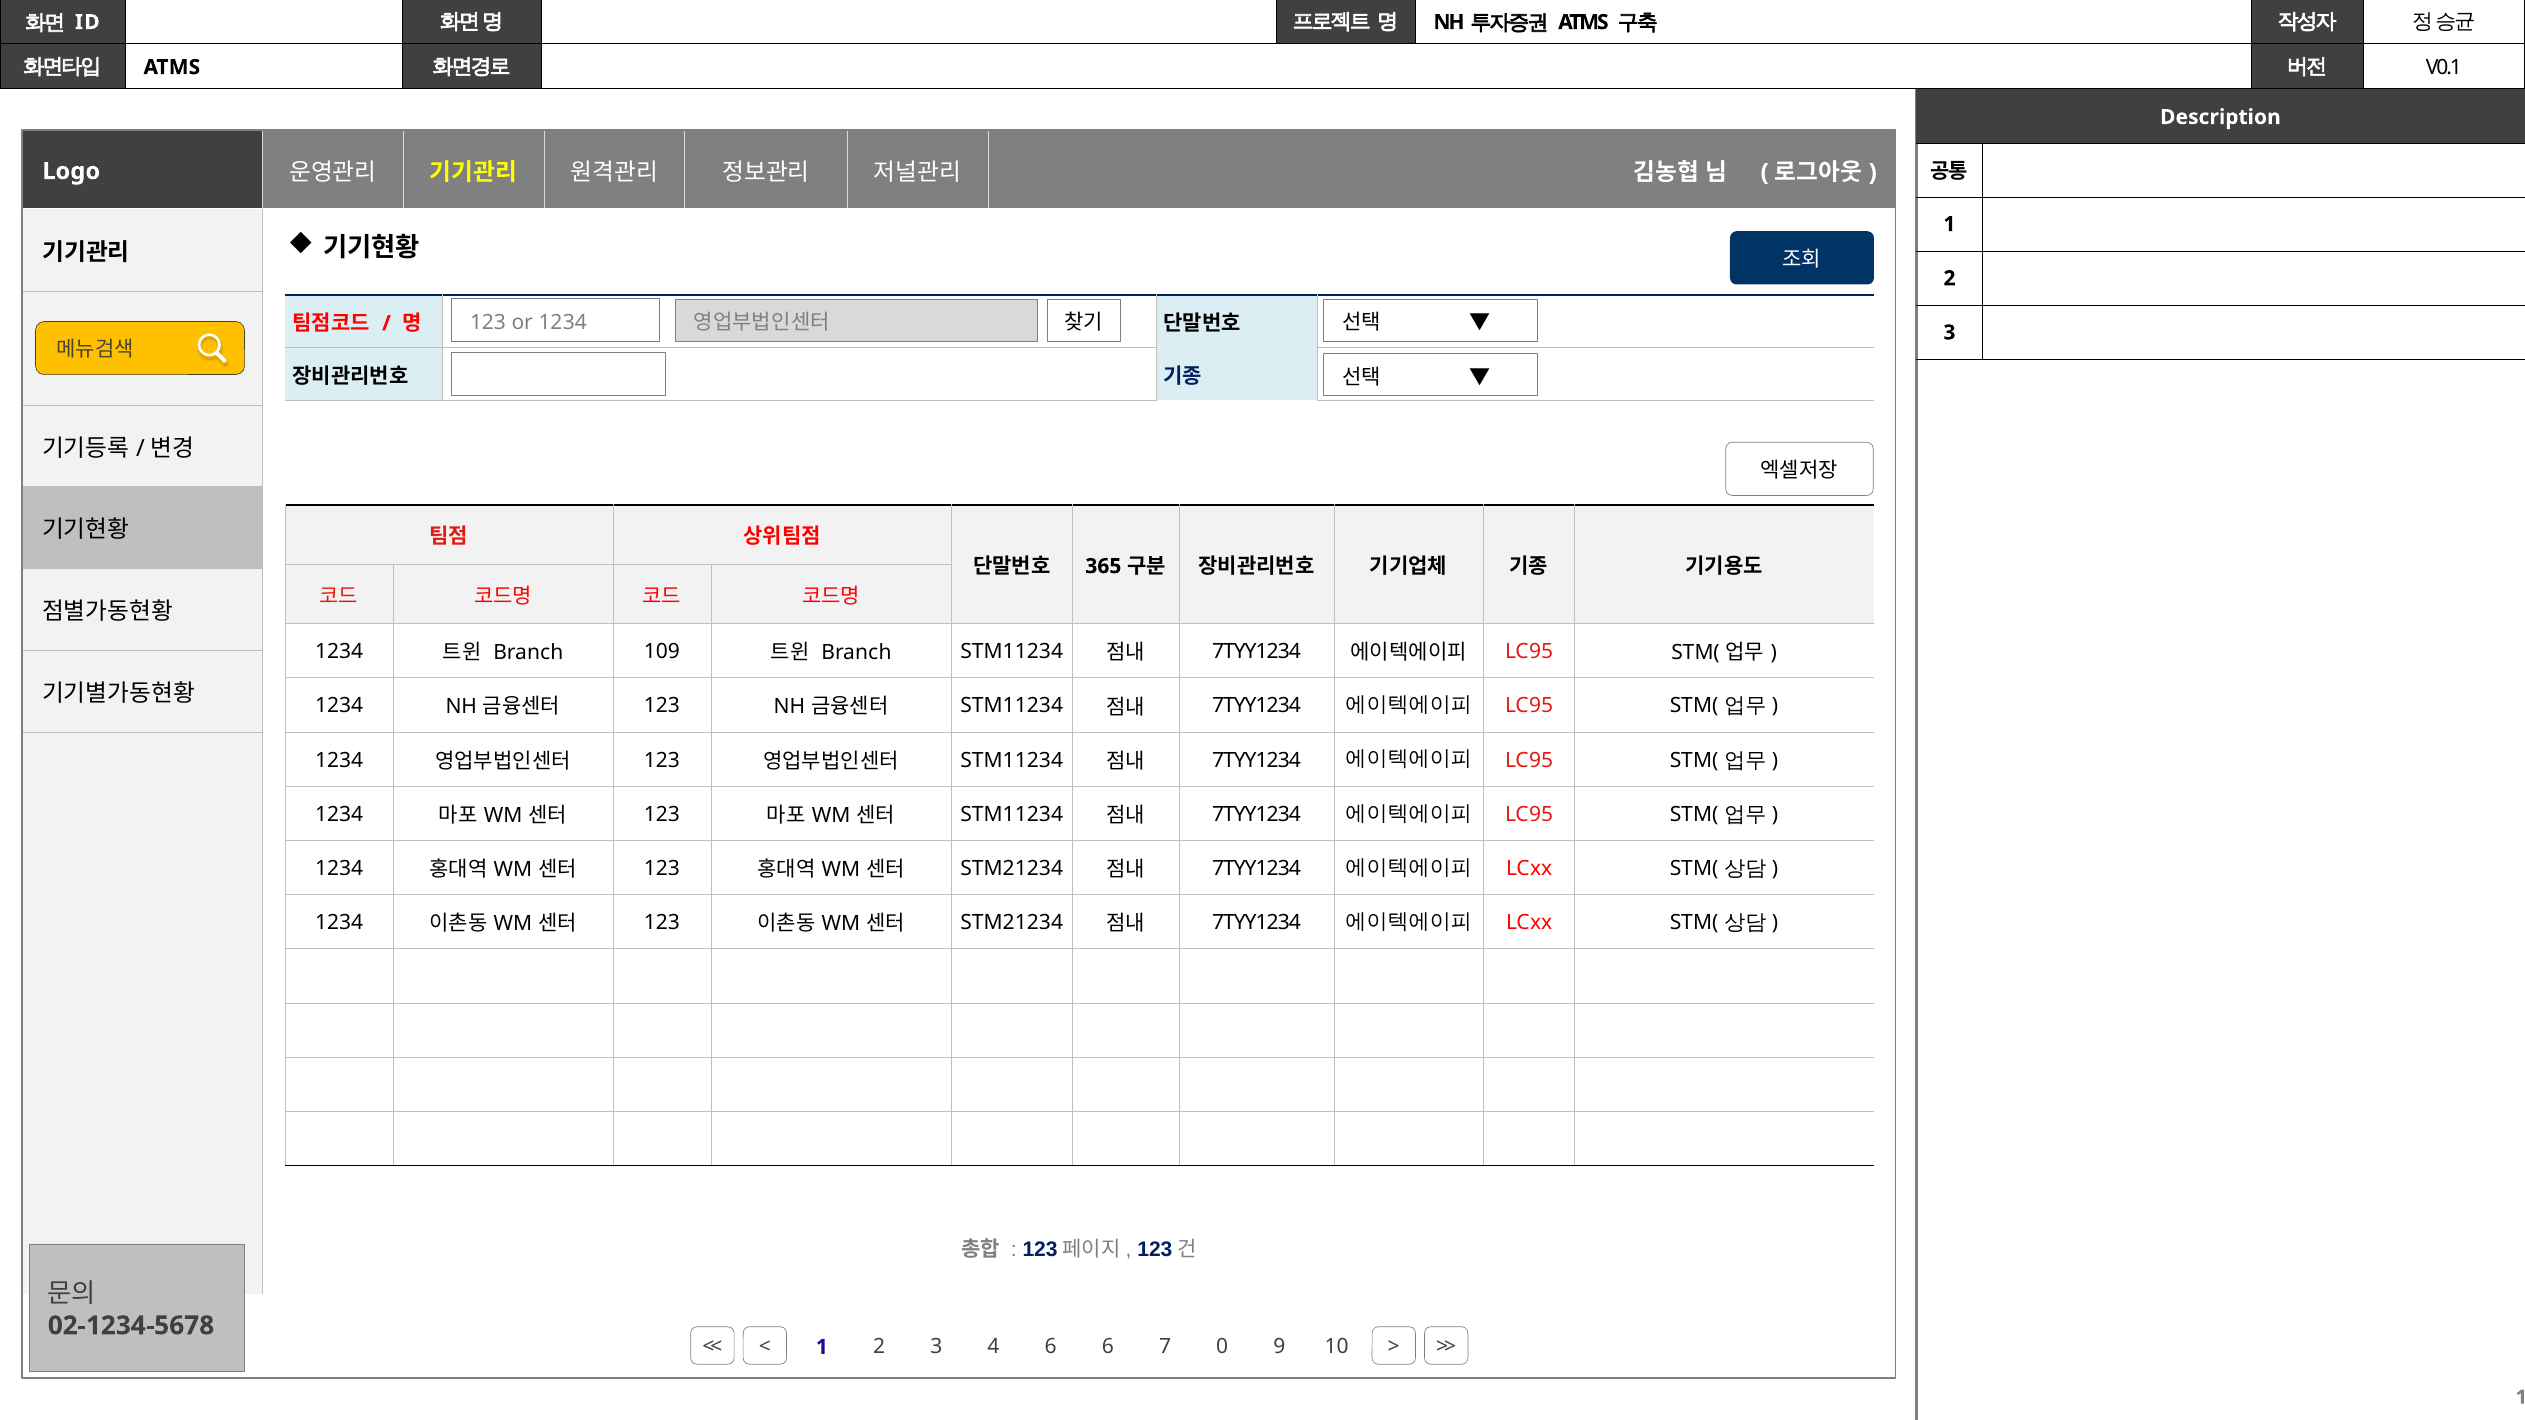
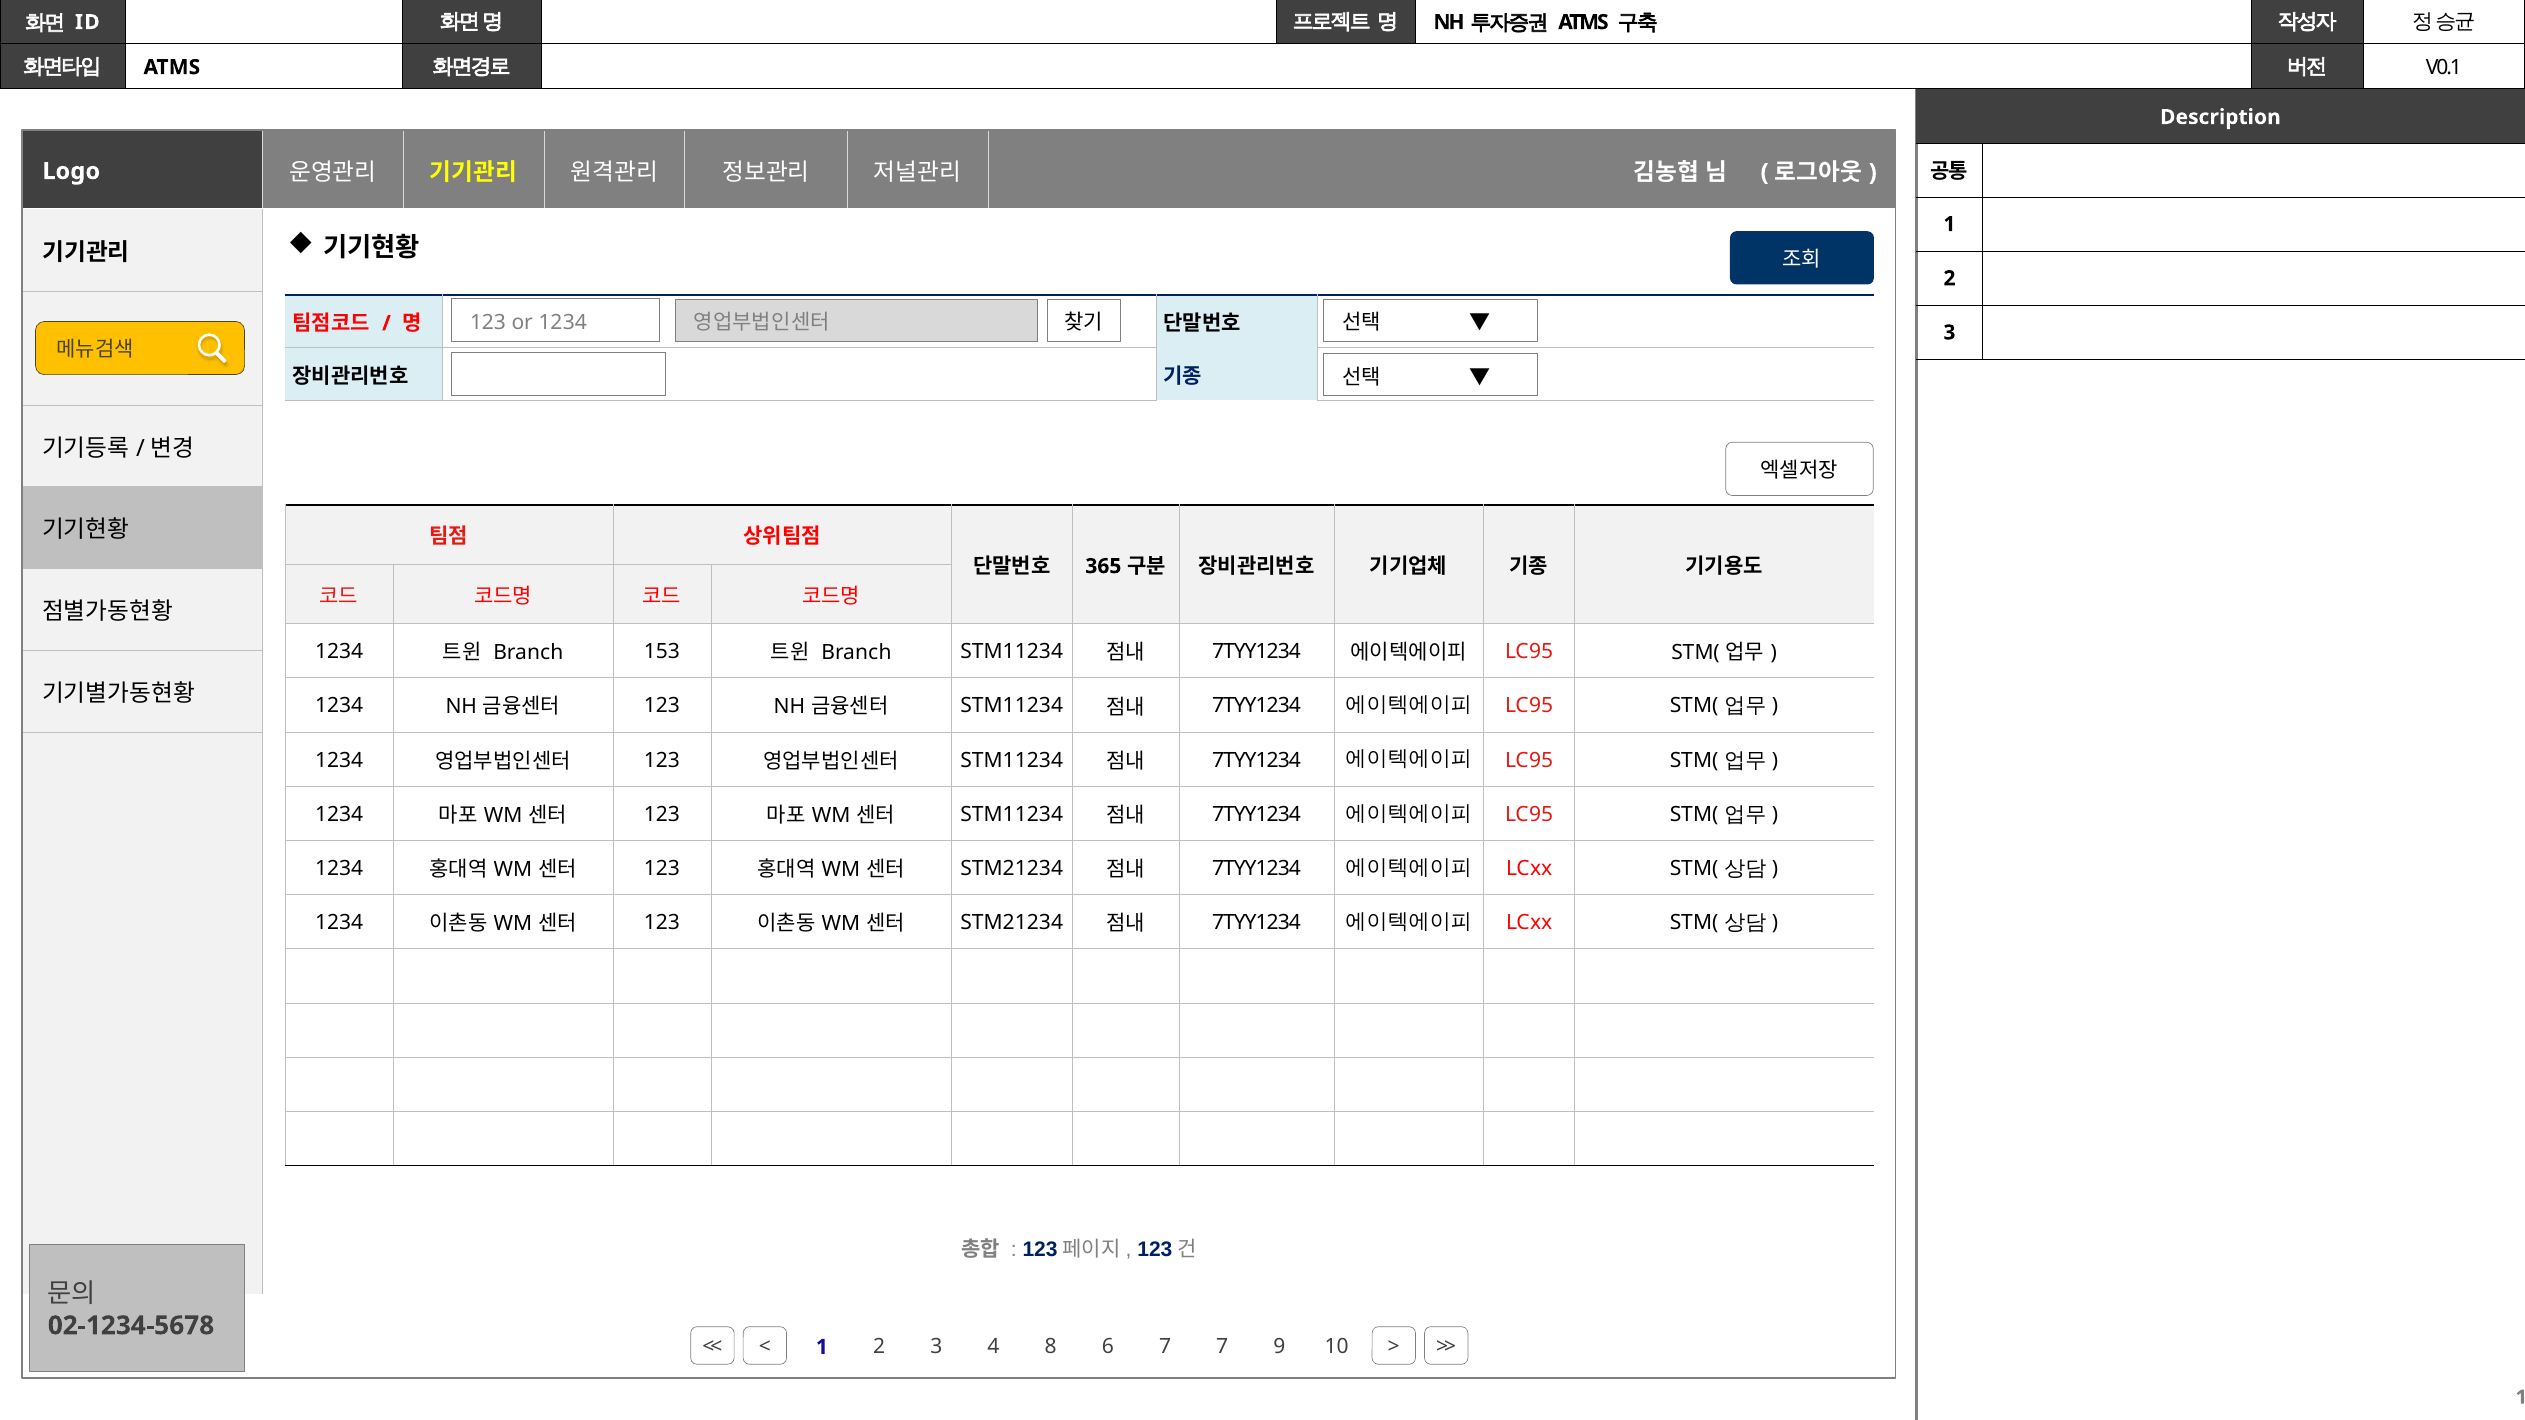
109: 109 -> 153 (662, 652)
4 6: 6 -> 8 (1051, 1347)
7 0: 0 -> 7 (1222, 1347)
